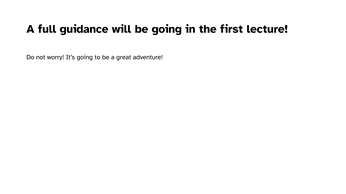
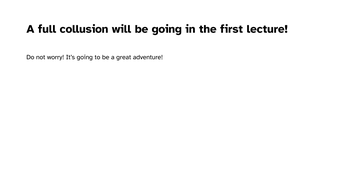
guidance: guidance -> collusion (84, 29)
